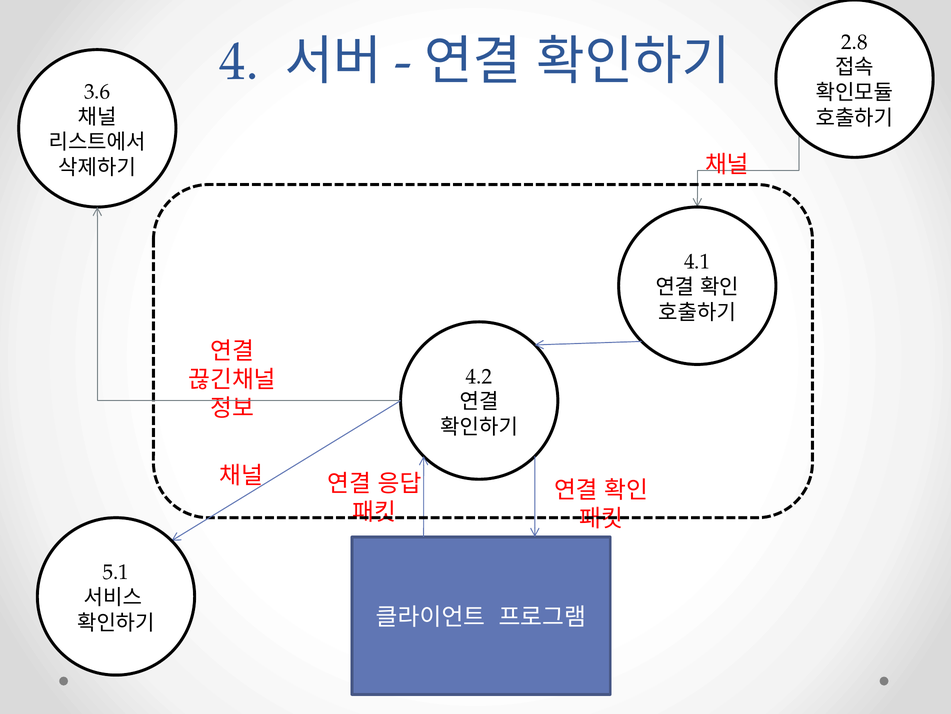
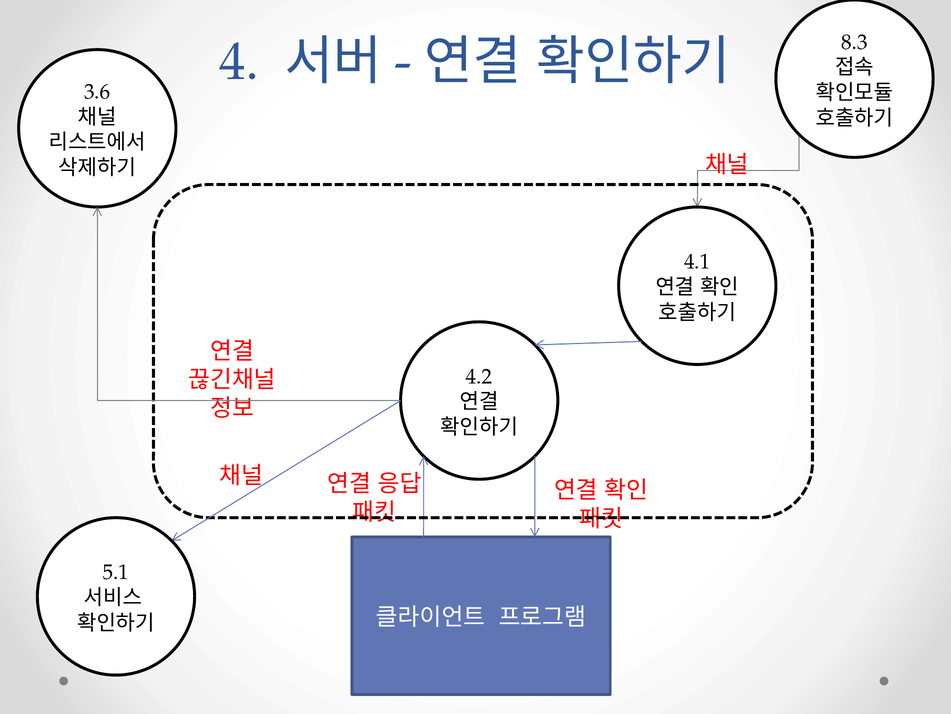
2.8: 2.8 -> 8.3 (854, 42)
